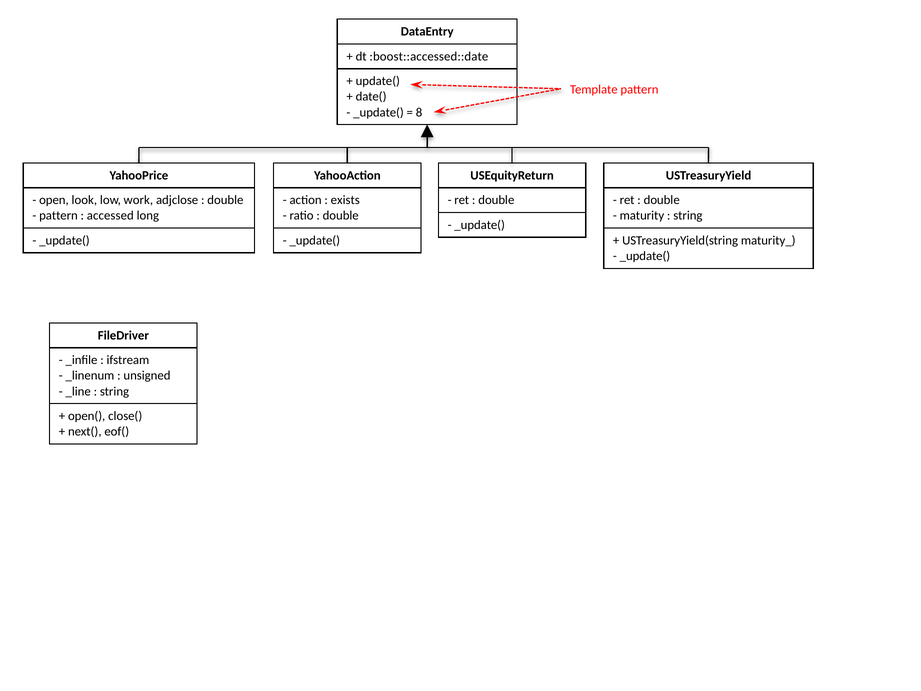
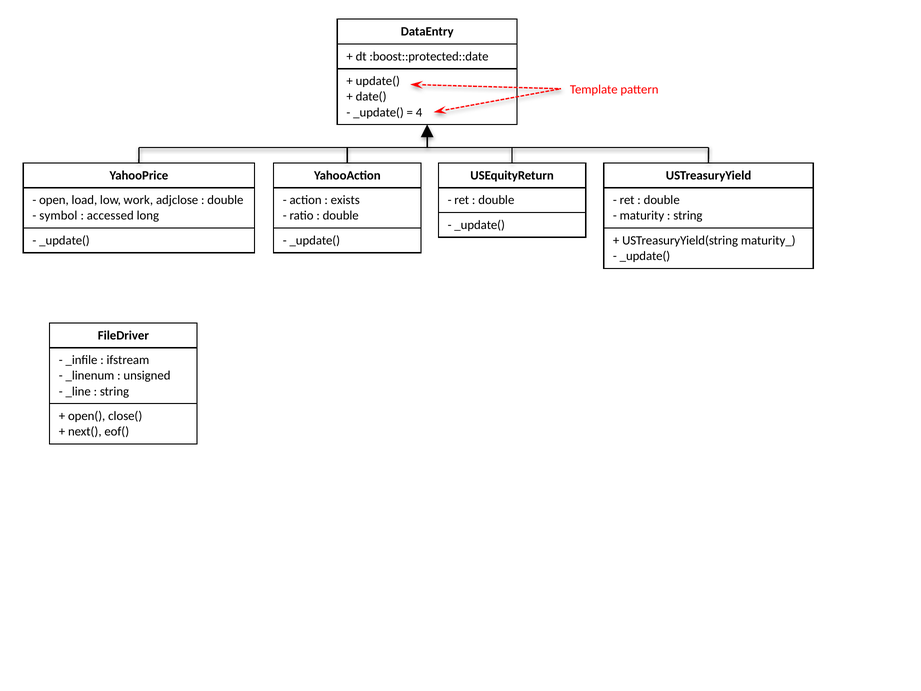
:boost::accessed::date: :boost::accessed::date -> :boost::protected::date (429, 56)
8: 8 -> 4 (419, 112)
look: look -> load (84, 200)
pattern: pattern -> symbol (58, 216)
